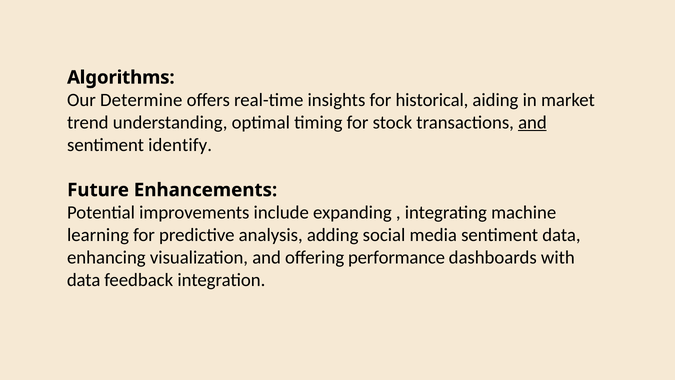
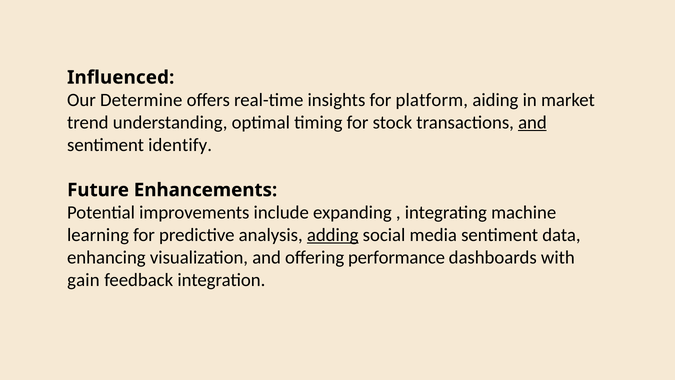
Algorithms: Algorithms -> Influenced (121, 77)
historical: historical -> platform (432, 100)
adding underline: none -> present (333, 235)
data: data -> gain (83, 280)
